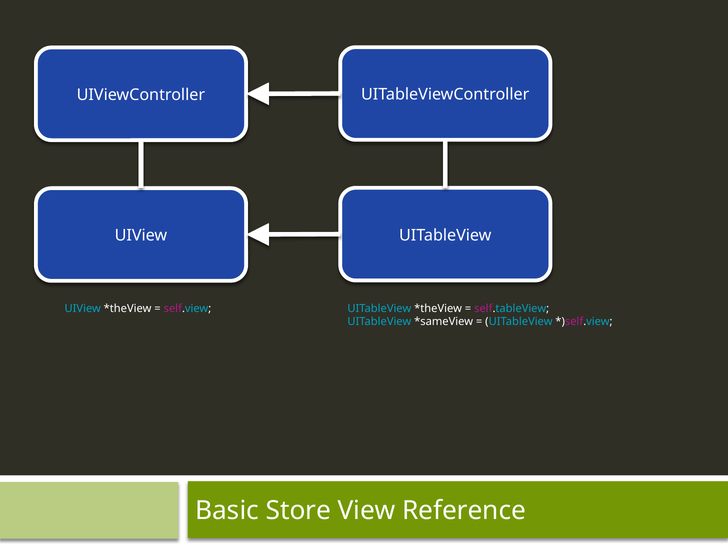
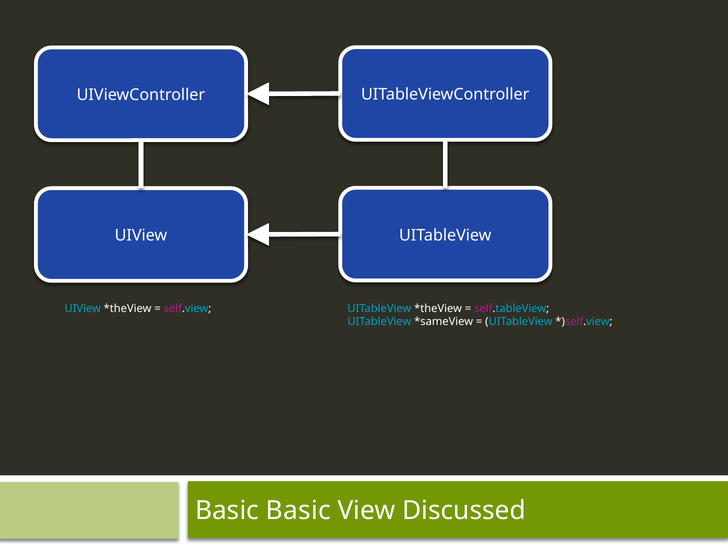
Basic Store: Store -> Basic (298, 511)
Reference: Reference -> Discussed (464, 511)
